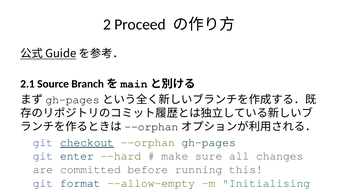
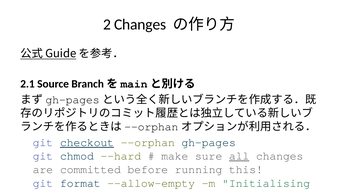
2 Proceed: Proceed -> Changes (140, 25)
enter: enter -> chmod (77, 156)
all underline: none -> present (239, 156)
